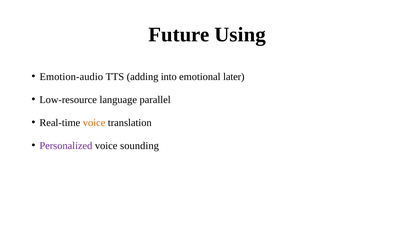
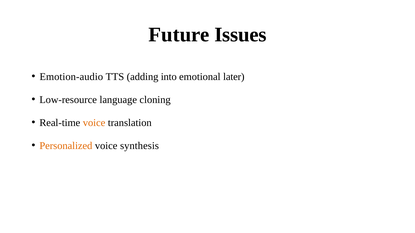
Using: Using -> Issues (240, 35)
parallel: parallel -> cloning (155, 100)
Personalized colour: purple -> orange (66, 146)
sounding: sounding -> synthesis (140, 146)
